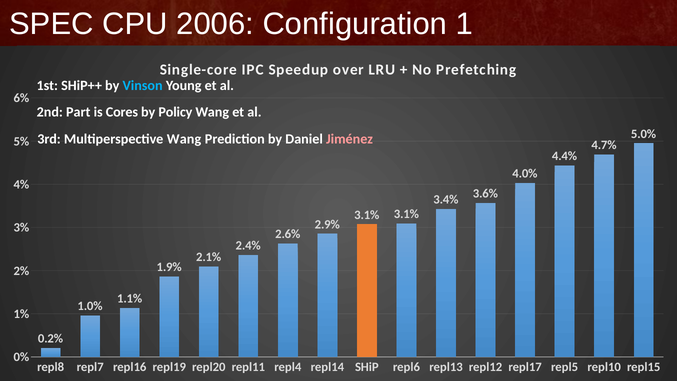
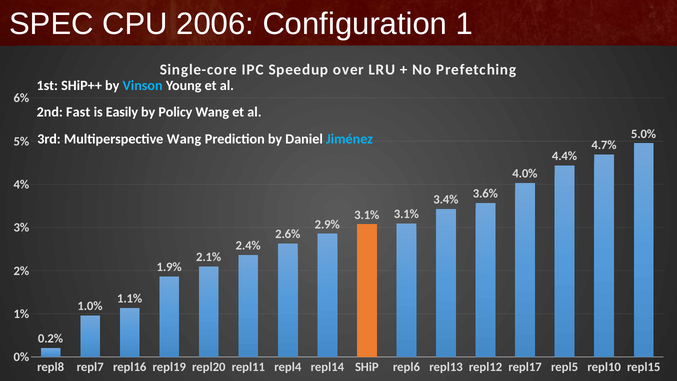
Part: Part -> Fast (78, 112)
Cores: Cores -> Easily (122, 112)
Jiménez colour: pink -> light blue (349, 139)
